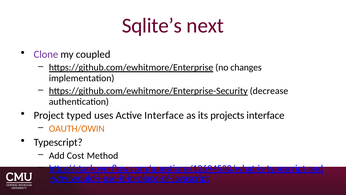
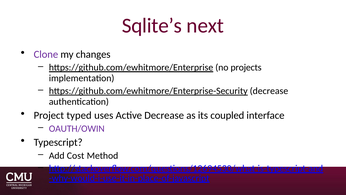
coupled: coupled -> changes (93, 54)
changes: changes -> projects (246, 67)
Active Interface: Interface -> Decrease (164, 115)
projects: projects -> coupled (227, 115)
OAUTH/OWIN colour: orange -> purple (77, 128)
